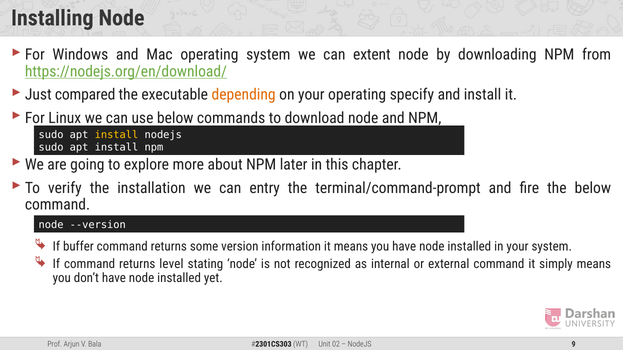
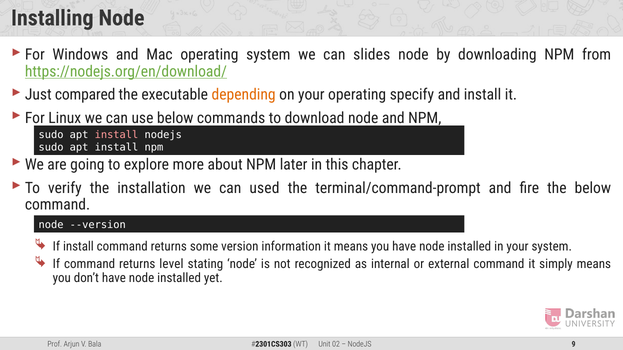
extent: extent -> slides (372, 55)
install colour: yellow -> pink (116, 135)
entry: entry -> used (264, 188)
If buffer: buffer -> install (78, 247)
